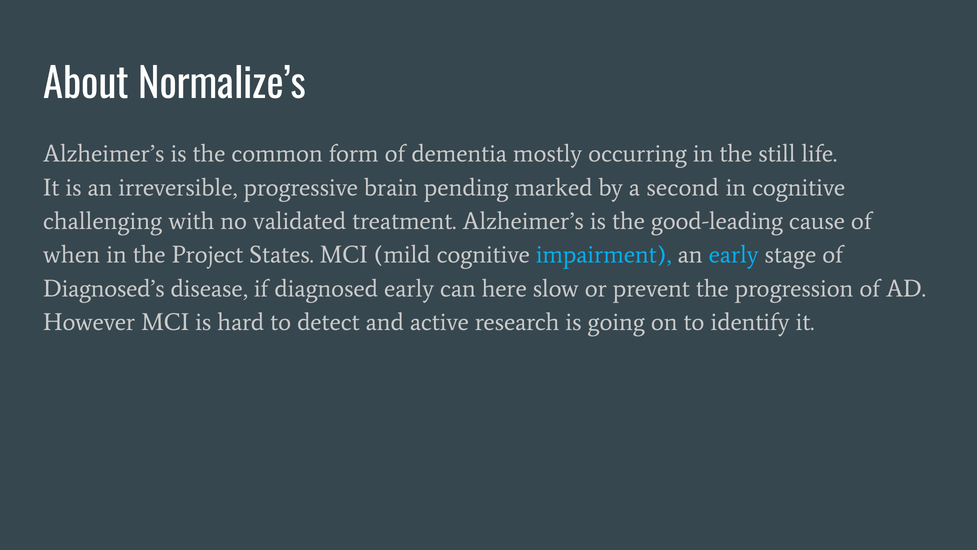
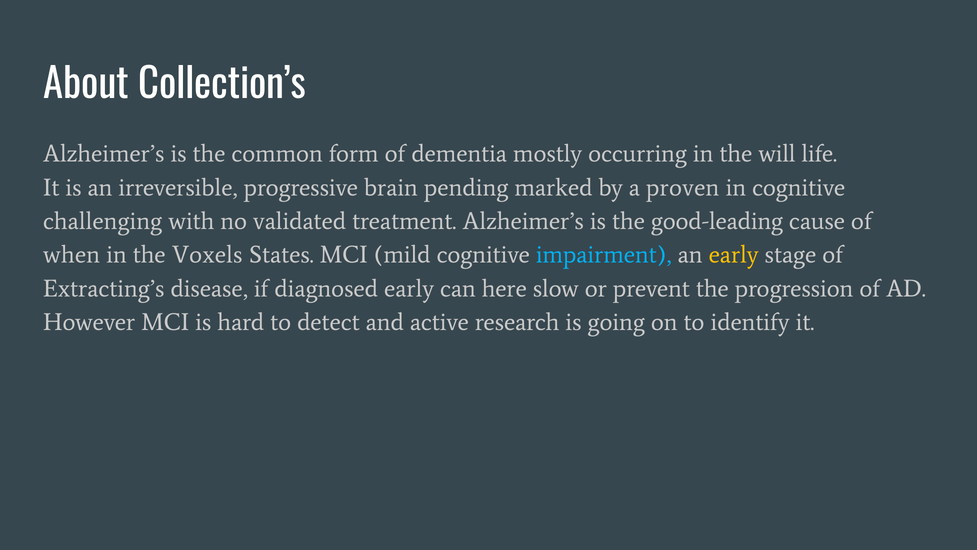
Normalize’s: Normalize’s -> Collection’s (222, 85)
still: still -> will (777, 154)
second: second -> proven (683, 187)
Project: Project -> Voxels (207, 255)
early colour: light blue -> yellow (734, 255)
Diagnosed’s: Diagnosed’s -> Extracting’s (104, 288)
